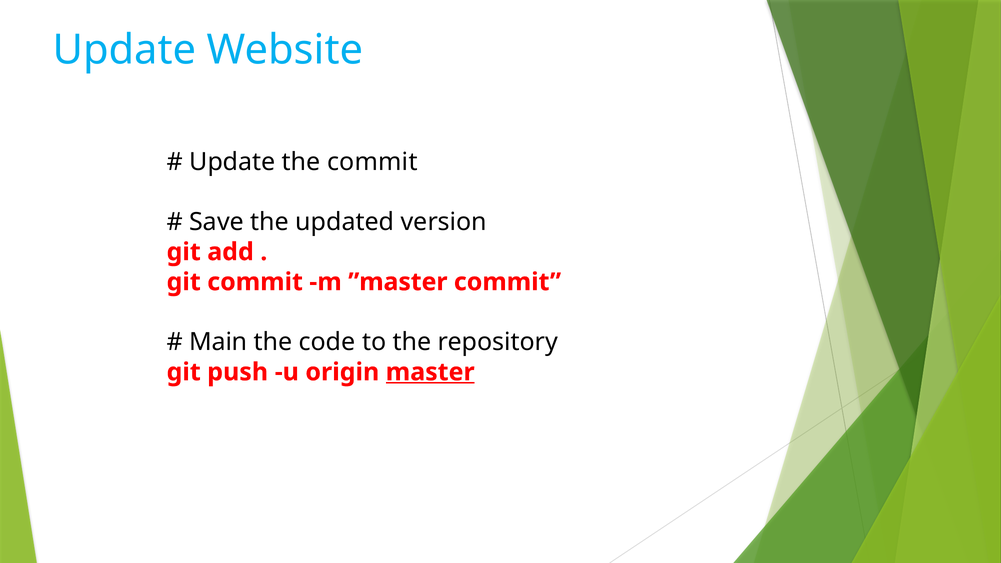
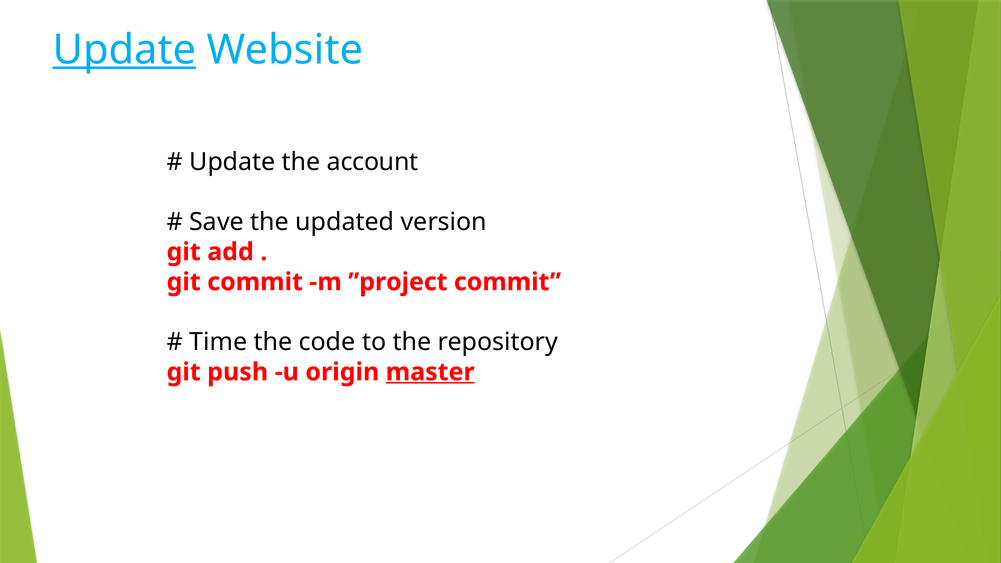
Update underline: none -> present (124, 50)
the commit: commit -> account (373, 162)
”master: ”master -> ”project (398, 282)
Main: Main -> Time (218, 342)
